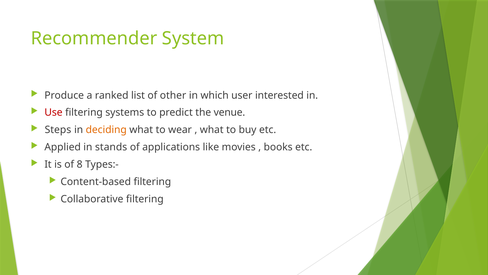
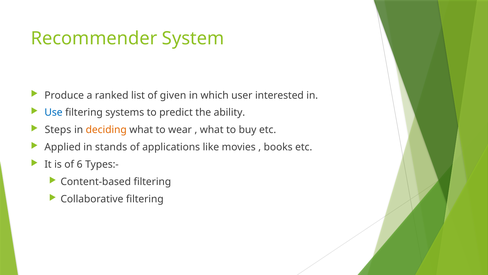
other: other -> given (173, 95)
Use colour: red -> blue (54, 112)
venue: venue -> ability (229, 112)
8: 8 -> 6 (80, 164)
